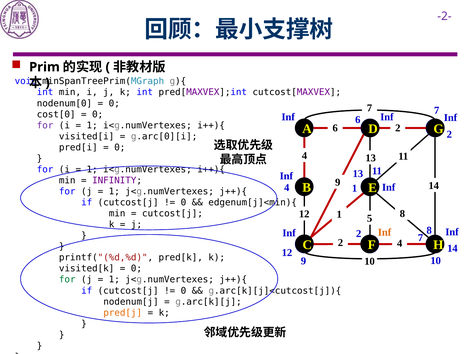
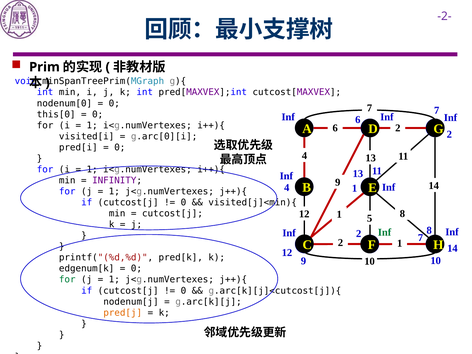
cost[0: cost[0 -> this[0 (56, 114)
for colour: purple -> black (45, 125)
edgenum[j]<min){: edgenum[j]<min){ -> visited[j]<min){ (253, 202)
Inf colour: orange -> green (385, 232)
4: 4 -> 1 (400, 244)
visited[k: visited[k -> edgenum[k (87, 269)
